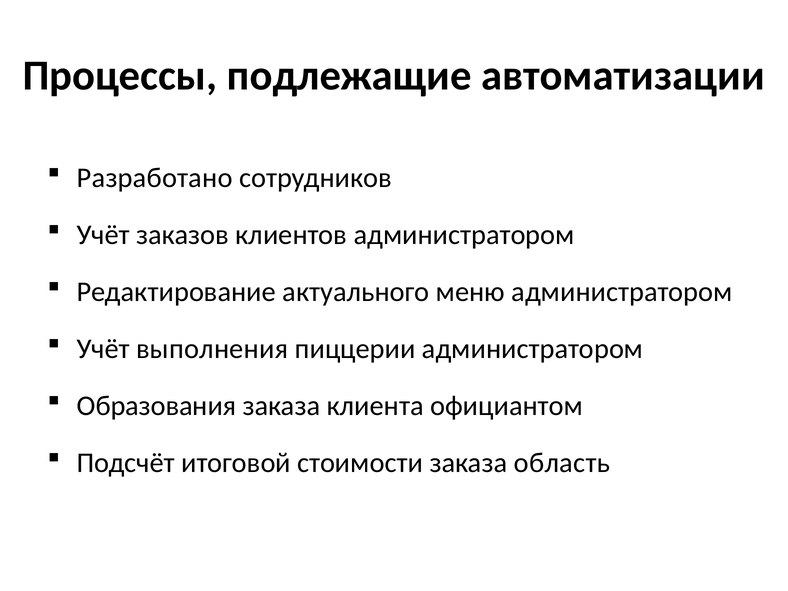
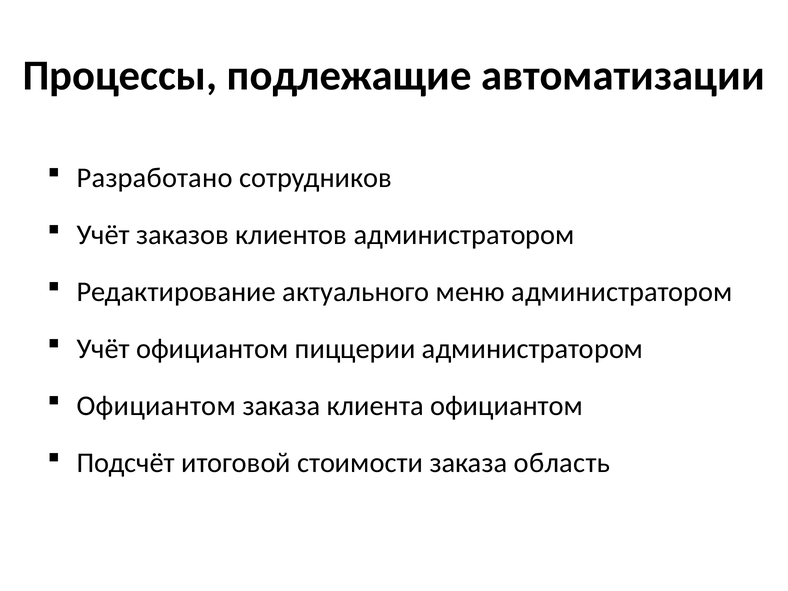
Учёт выполнения: выполнения -> официантом (212, 349)
Образования: Образования -> Официантом (156, 406)
